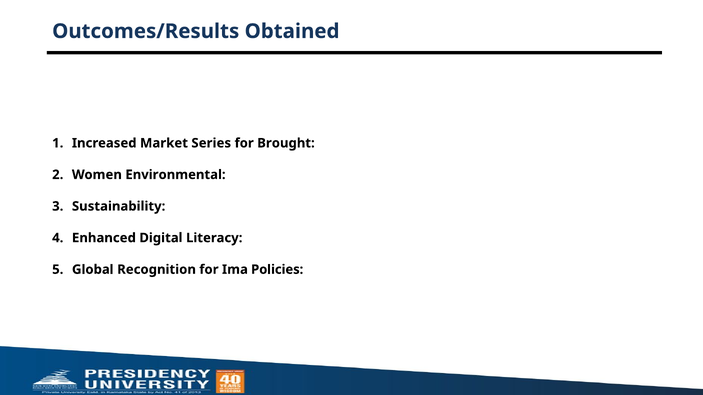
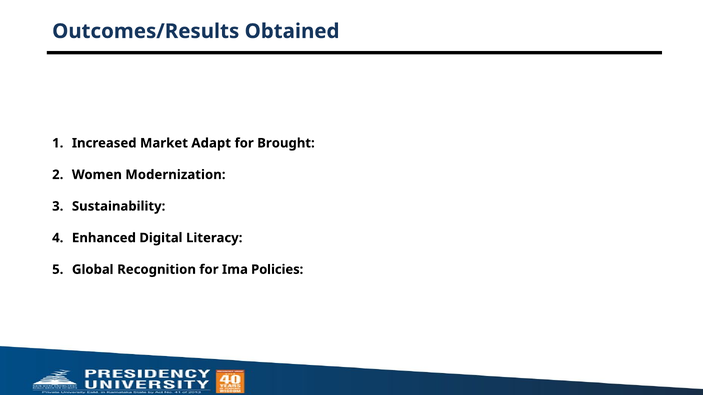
Series: Series -> Adapt (211, 143)
Environmental: Environmental -> Modernization (175, 175)
